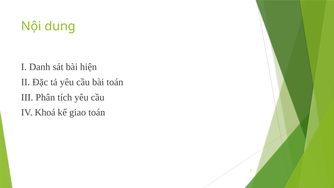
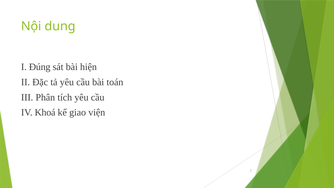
Danh: Danh -> Đúng (40, 67)
giao toán: toán -> viện (97, 112)
